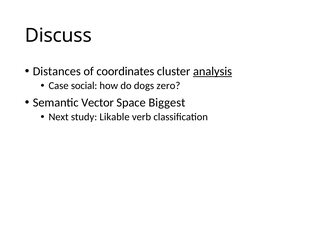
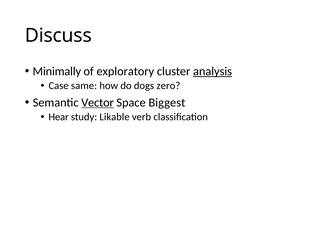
Distances: Distances -> Minimally (57, 71)
coordinates: coordinates -> exploratory (125, 71)
social: social -> same (84, 86)
Vector underline: none -> present (98, 102)
Next: Next -> Hear (59, 117)
